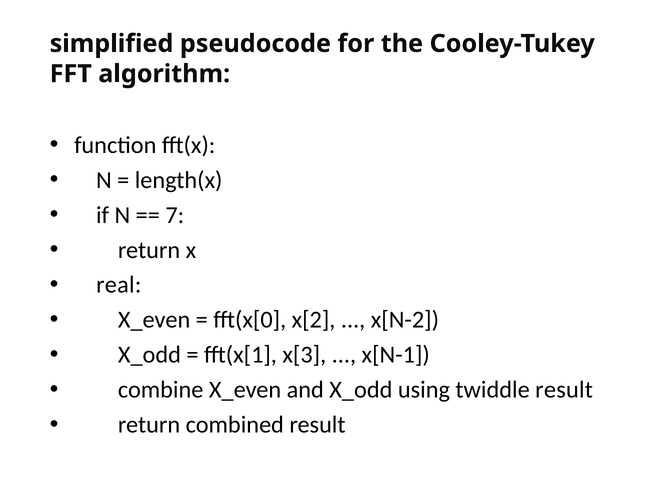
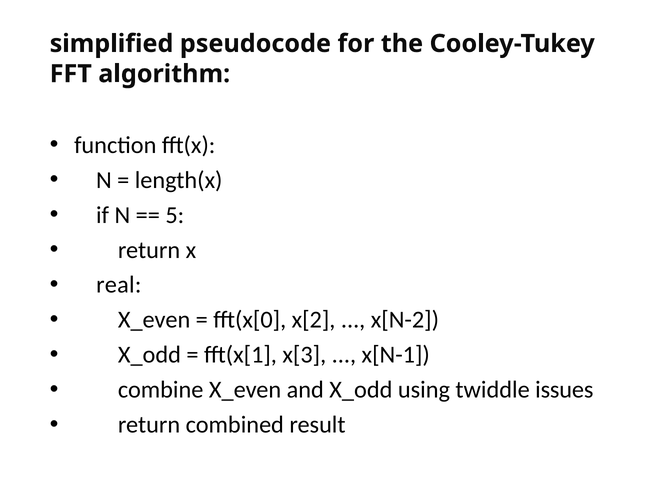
7: 7 -> 5 (175, 215)
twiddle result: result -> issues (564, 390)
